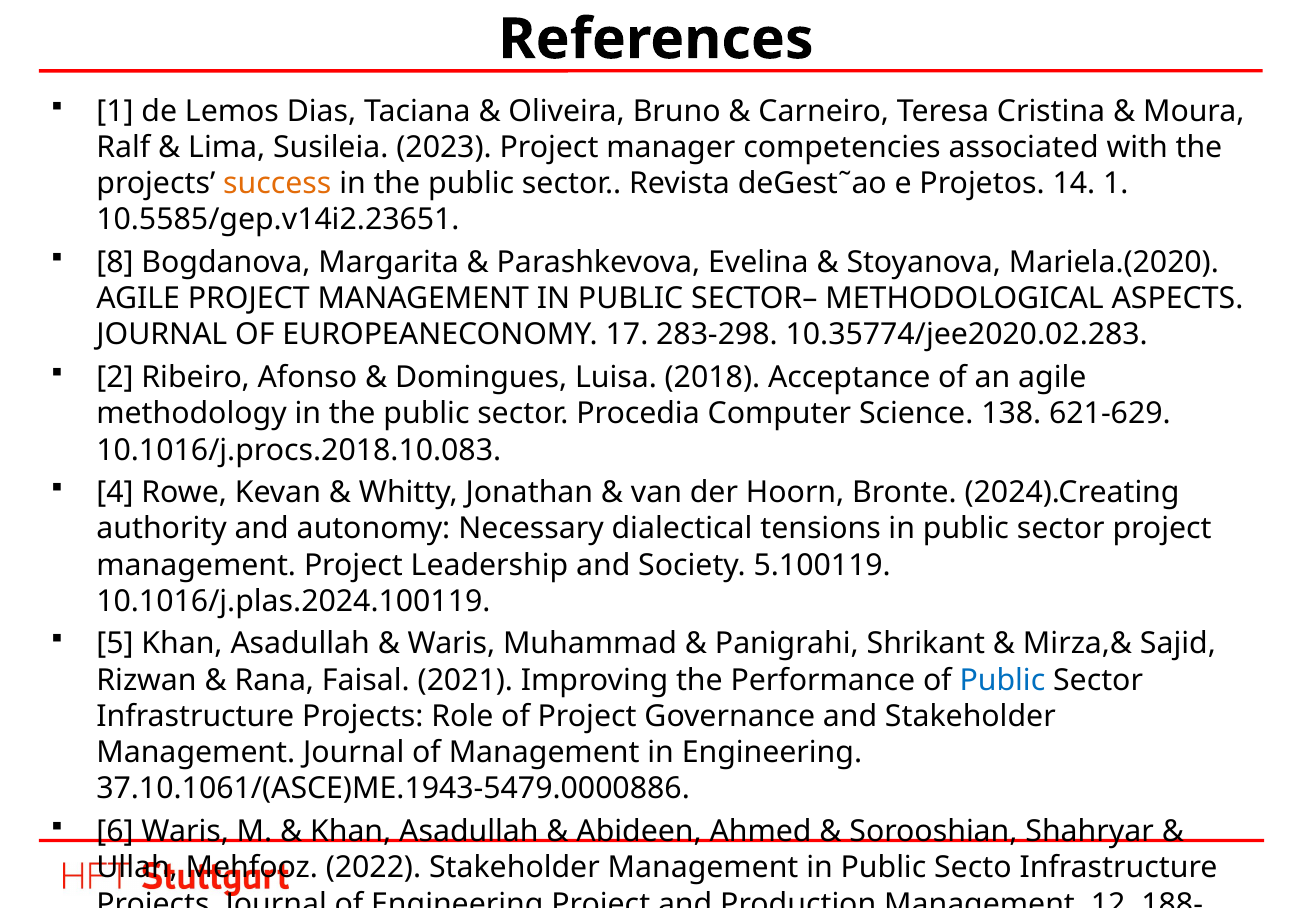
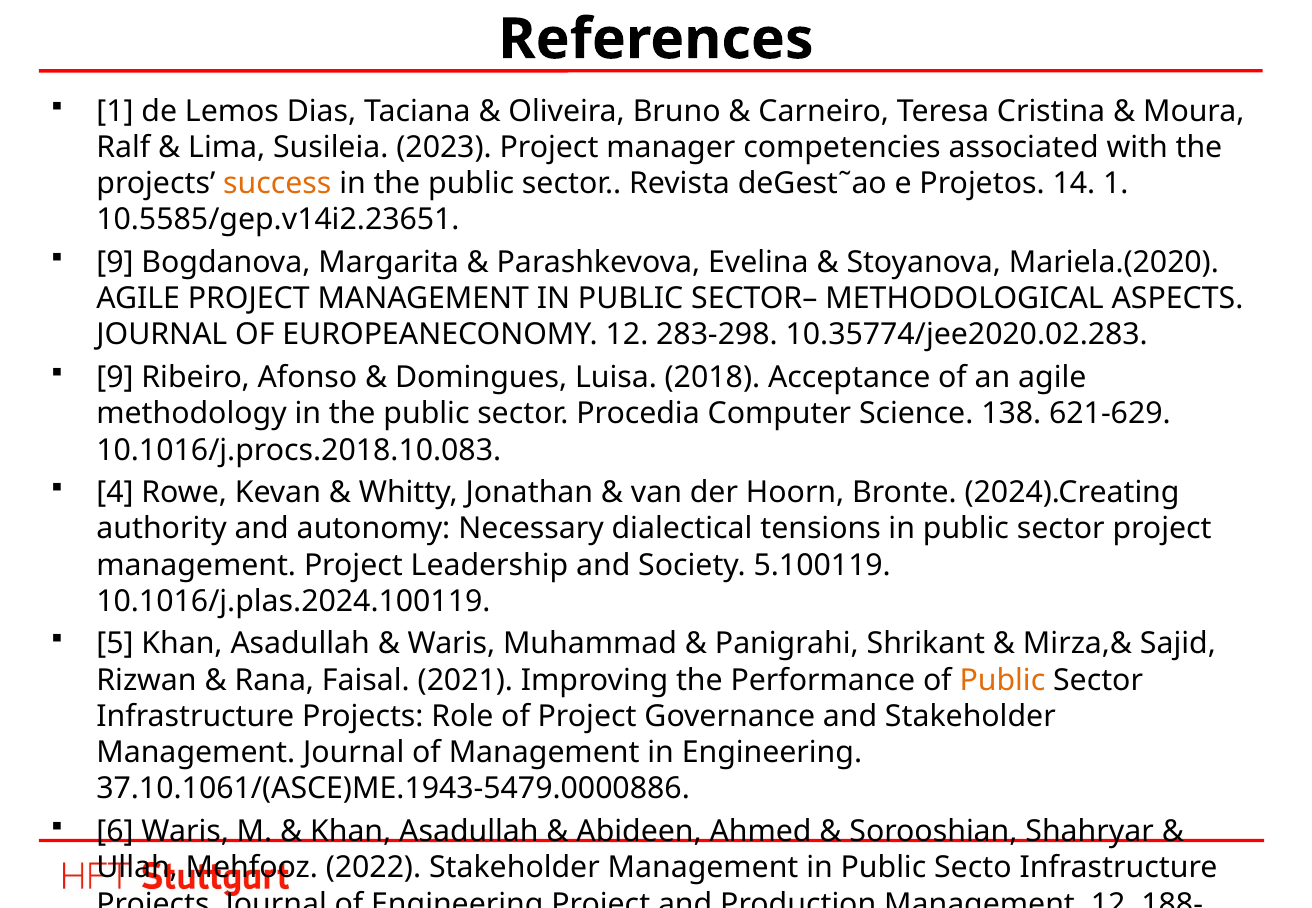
8: 8 -> 9 (115, 262)
EUROPEANECONOMY 17: 17 -> 12 (627, 335)
2: 2 -> 9 (115, 378)
Public colour: blue -> orange (1002, 680)
